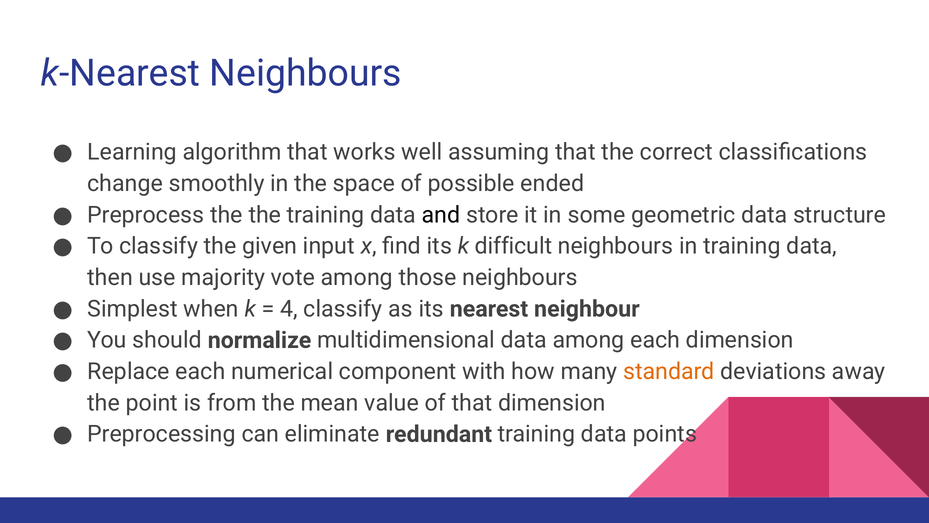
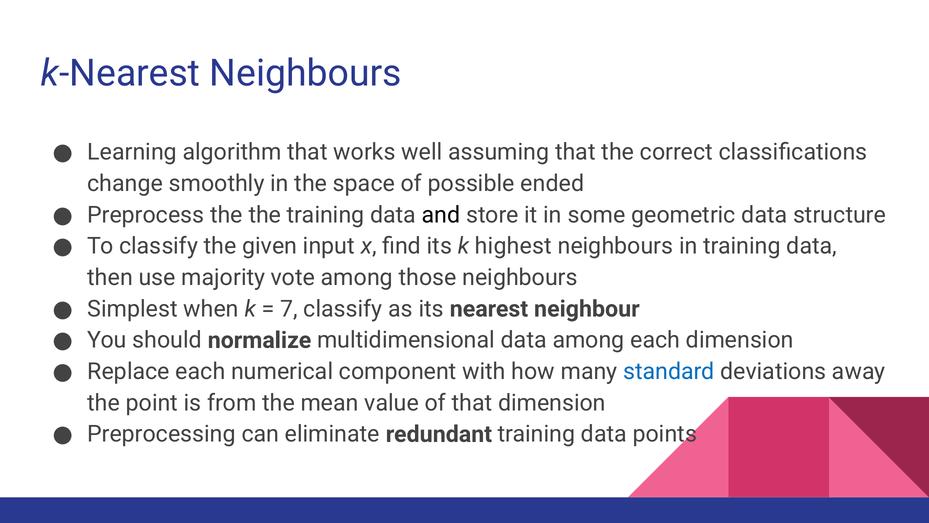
difficult: difficult -> highest (513, 246)
4: 4 -> 7 (289, 309)
standard colour: orange -> blue (669, 371)
